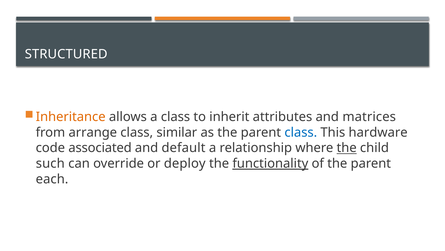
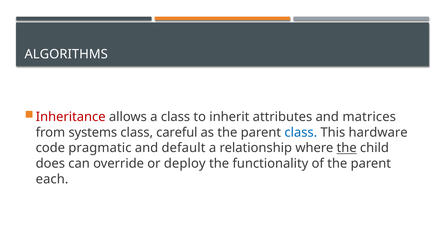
STRUCTURED: STRUCTURED -> ALGORITHMS (66, 54)
Inheritance colour: orange -> red (71, 117)
arrange: arrange -> systems (93, 132)
similar: similar -> careful (177, 132)
associated: associated -> pragmatic (100, 148)
such: such -> does (50, 163)
functionality underline: present -> none (270, 163)
